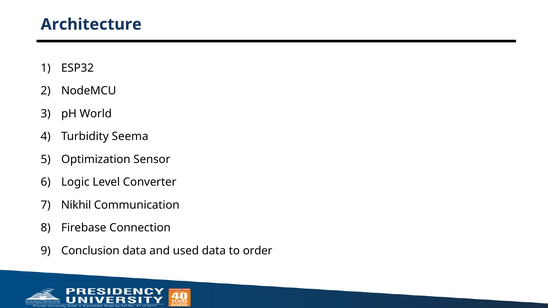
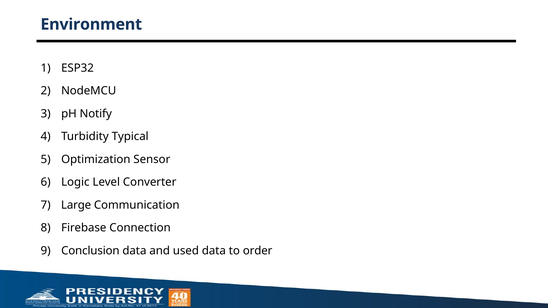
Architecture: Architecture -> Environment (91, 24)
World: World -> Notify (96, 114)
Seema: Seema -> Typical (130, 137)
Nikhil: Nikhil -> Large (76, 205)
